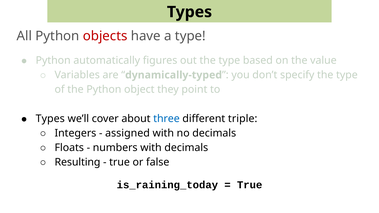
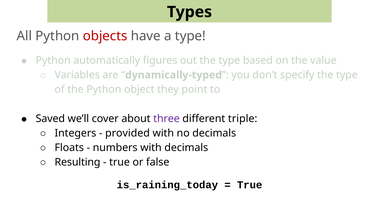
Types: Types -> Saved (50, 119)
three colour: blue -> purple (167, 119)
assigned: assigned -> provided (127, 133)
